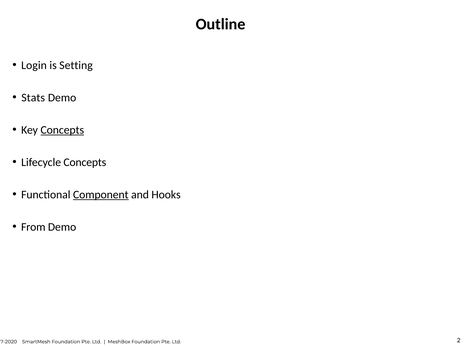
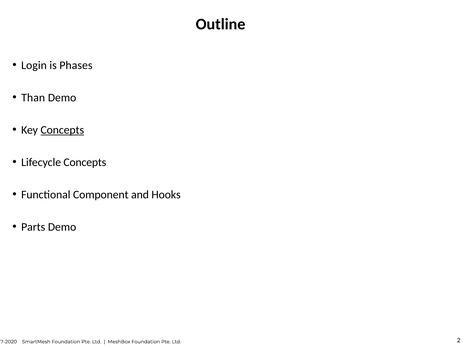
Setting: Setting -> Phases (76, 65)
Stats: Stats -> Than (33, 98)
Component underline: present -> none (101, 195)
From: From -> Parts (33, 227)
